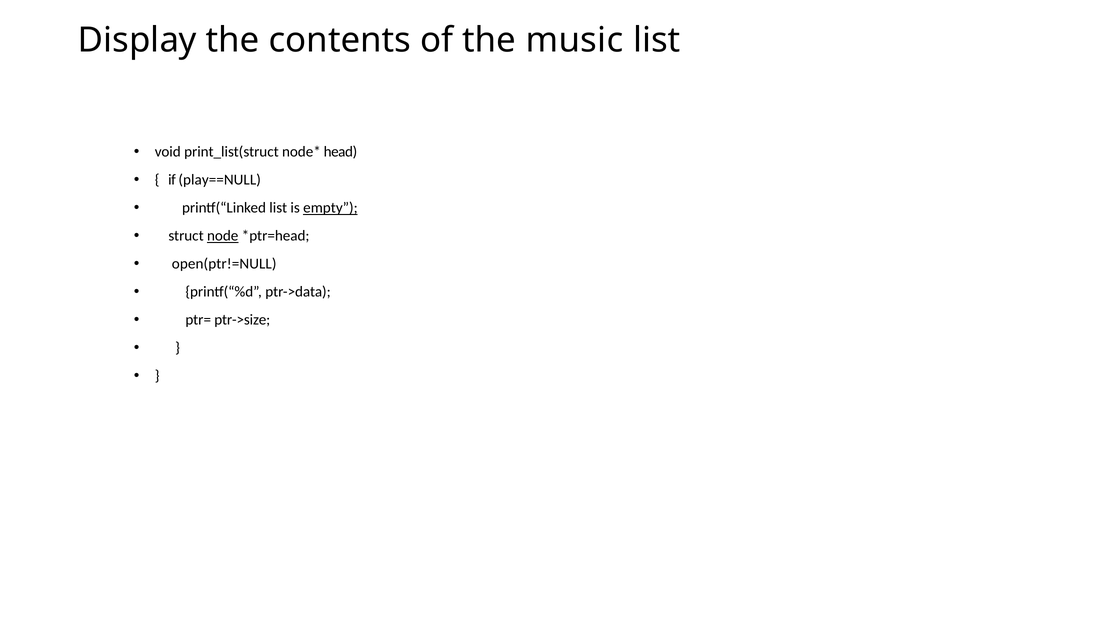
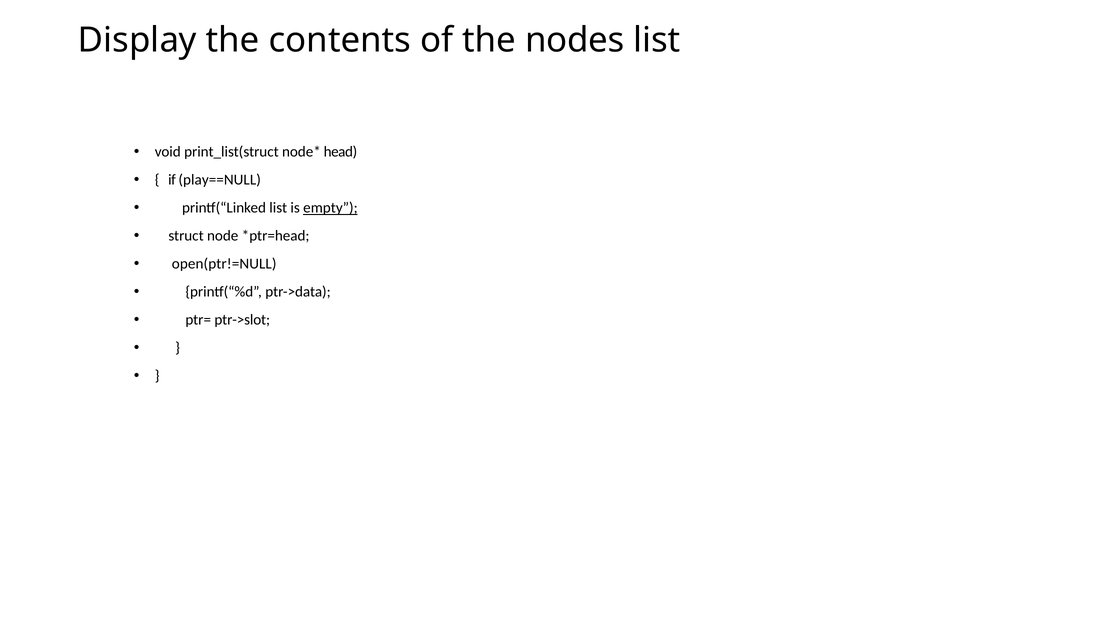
music: music -> nodes (575, 40)
node underline: present -> none (223, 236)
ptr->size: ptr->size -> ptr->slot (242, 320)
